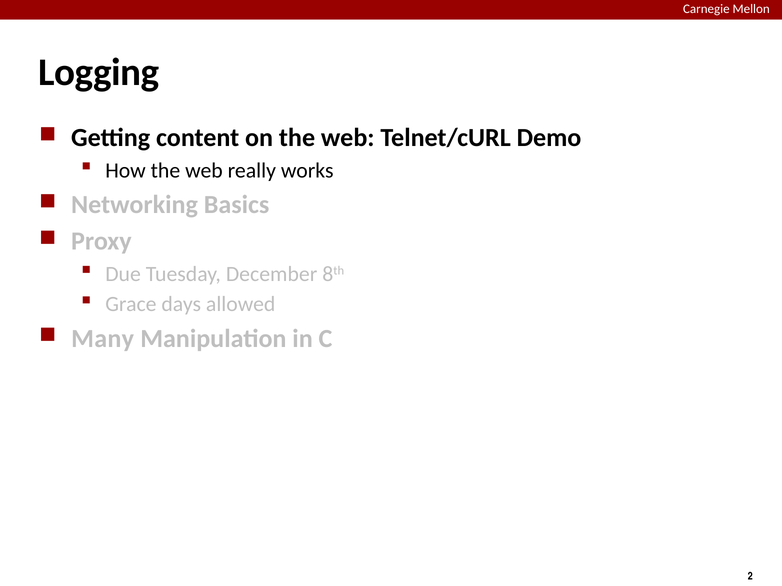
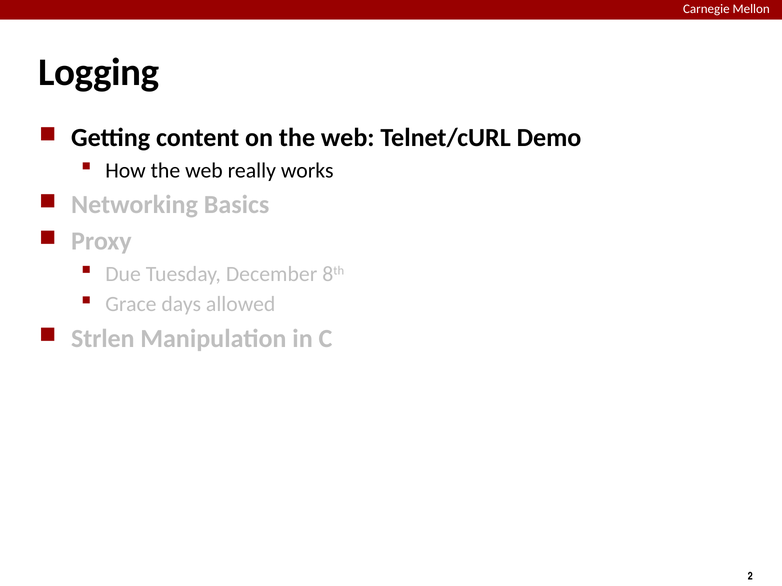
Many: Many -> Strlen (103, 339)
